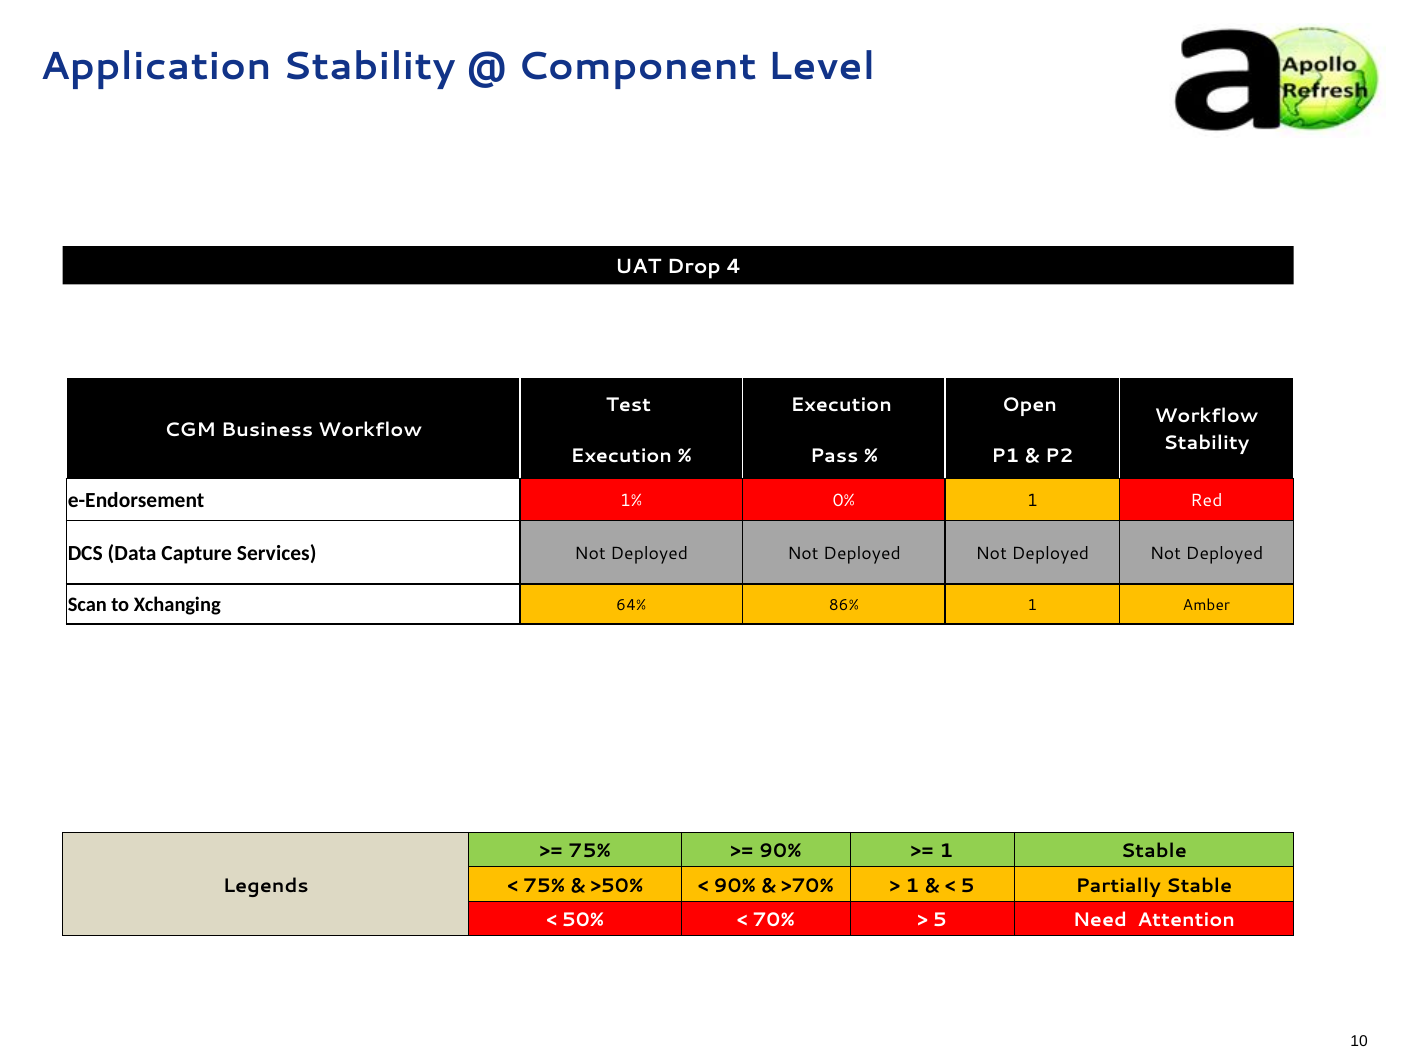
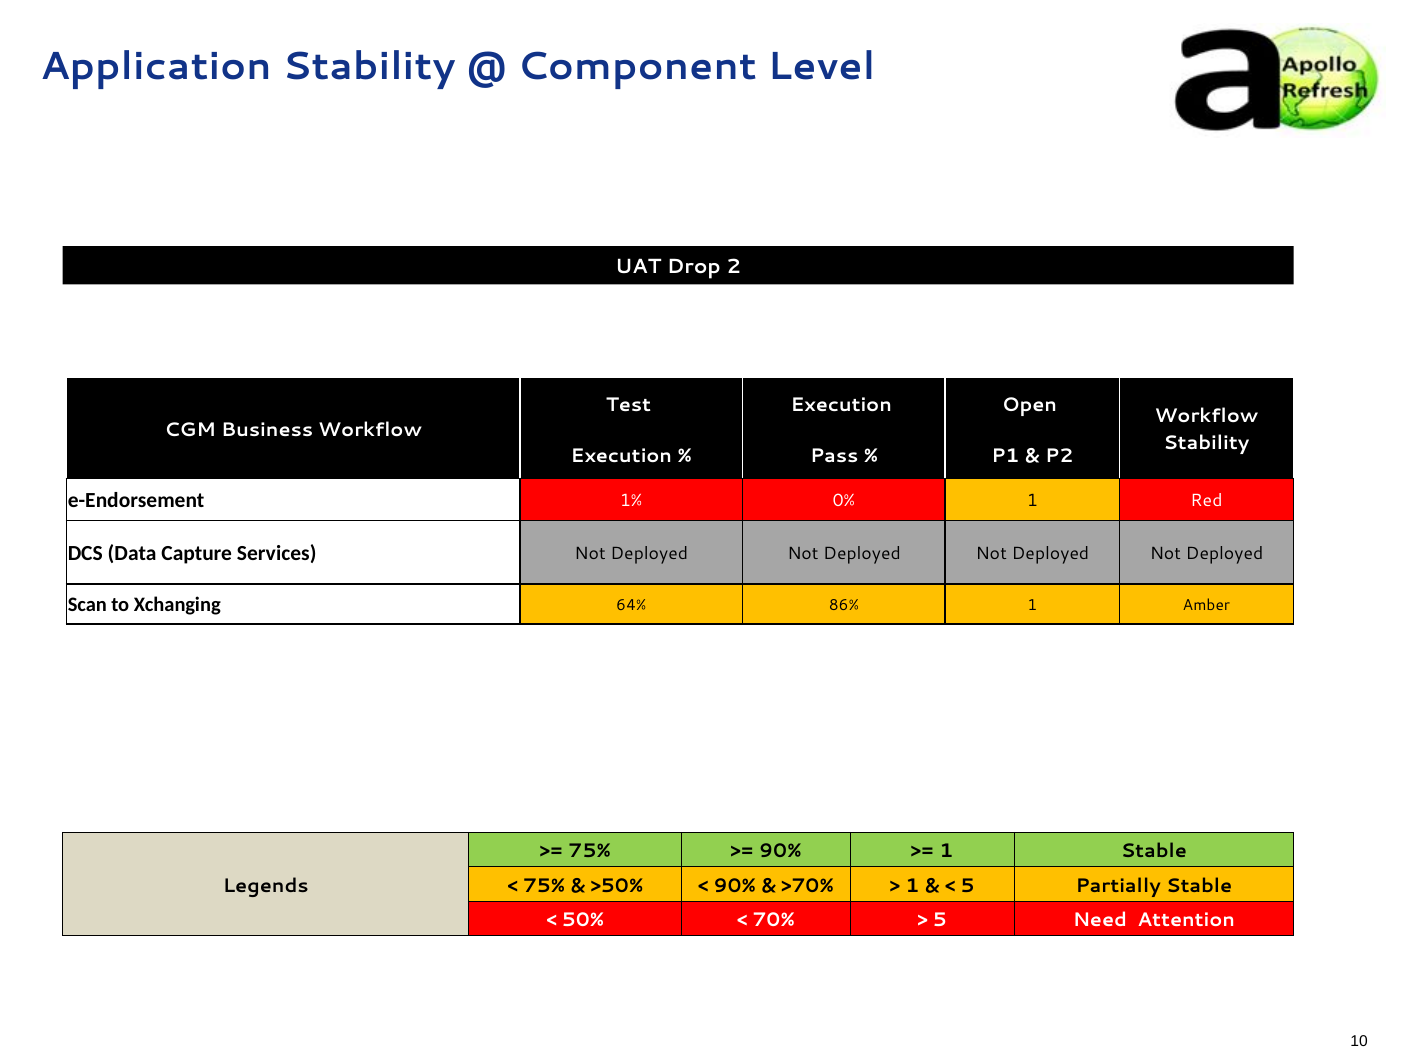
4: 4 -> 2 (734, 267)
